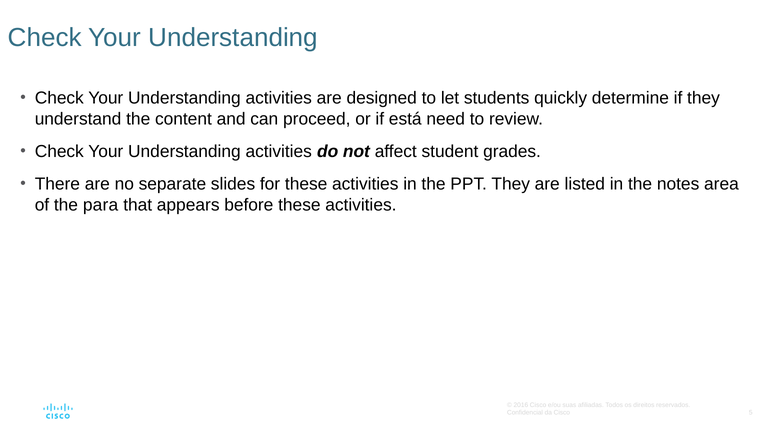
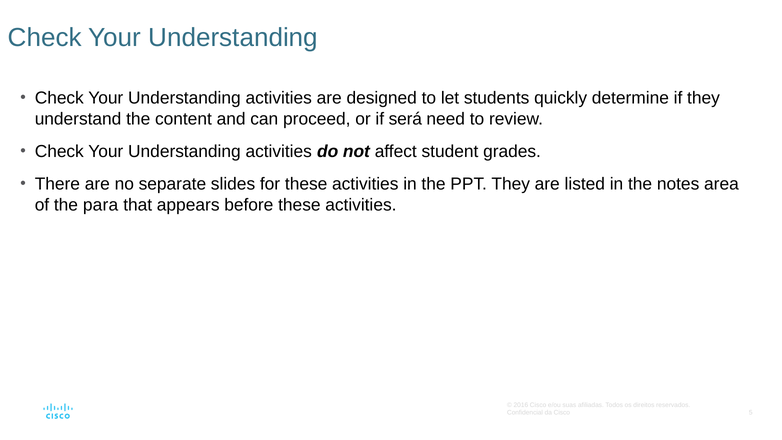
está: está -> será (405, 119)
